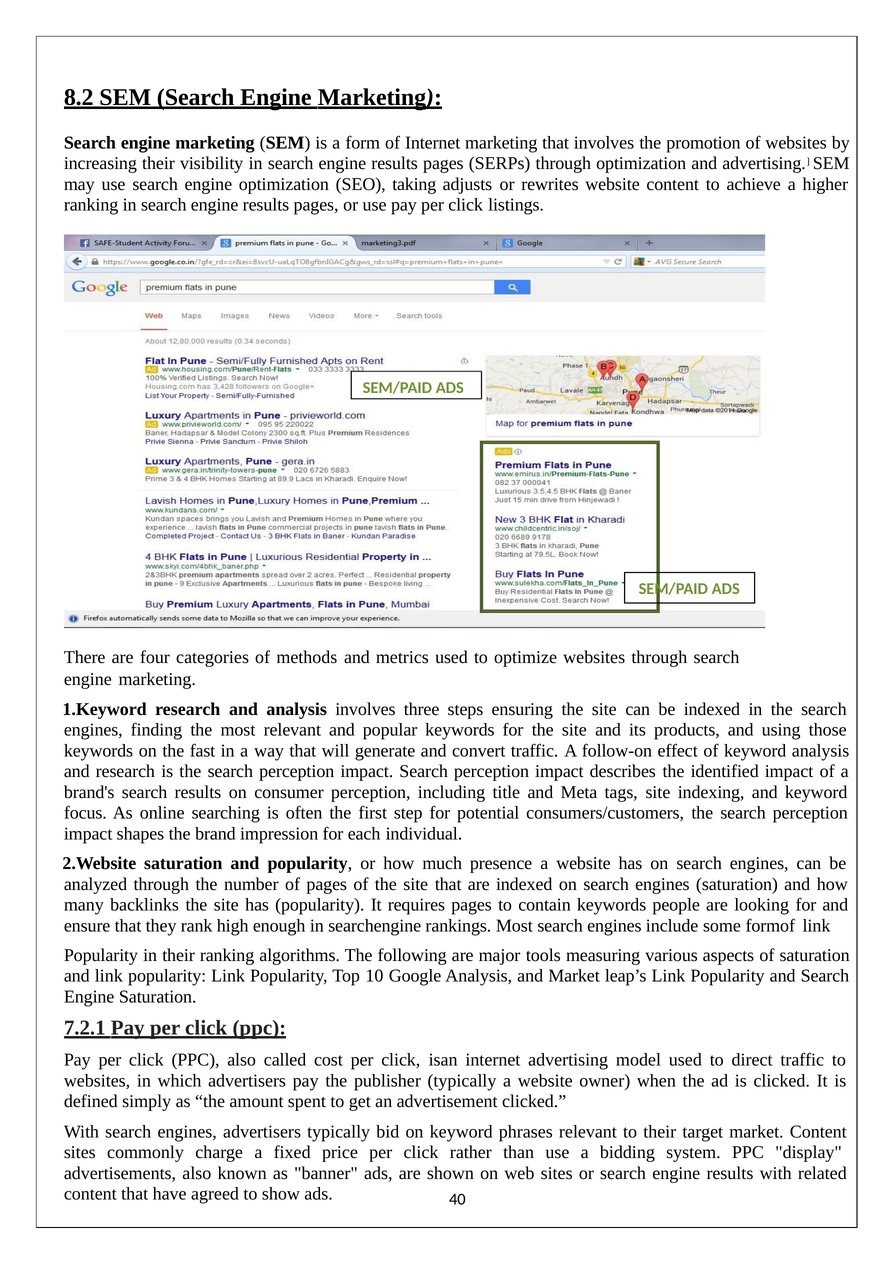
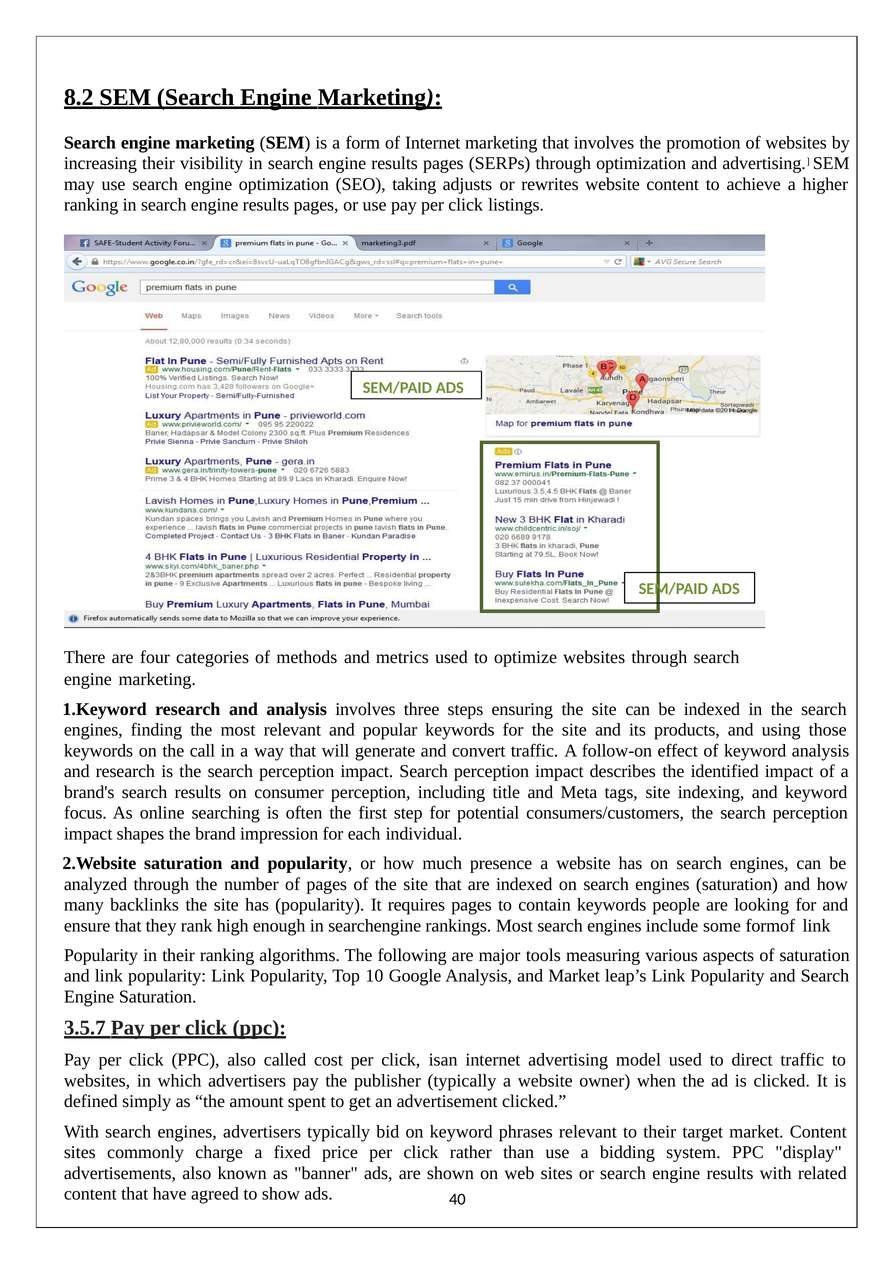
fast: fast -> call (203, 751)
7.2.1: 7.2.1 -> 3.5.7 (85, 1028)
